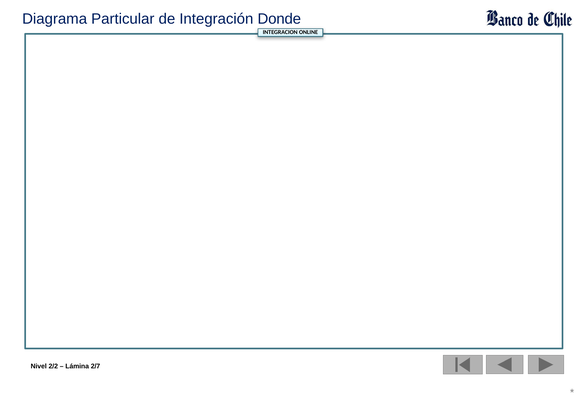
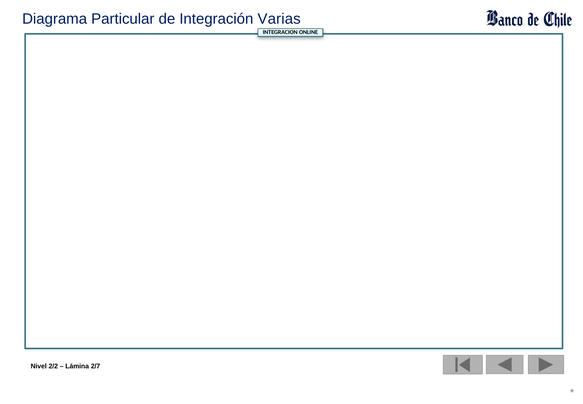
Donde: Donde -> Varias (279, 19)
